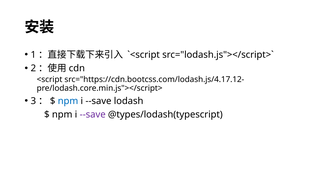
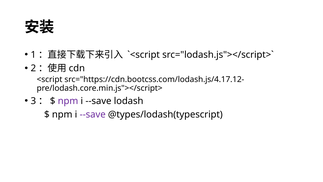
npm colour: blue -> purple (68, 101)
